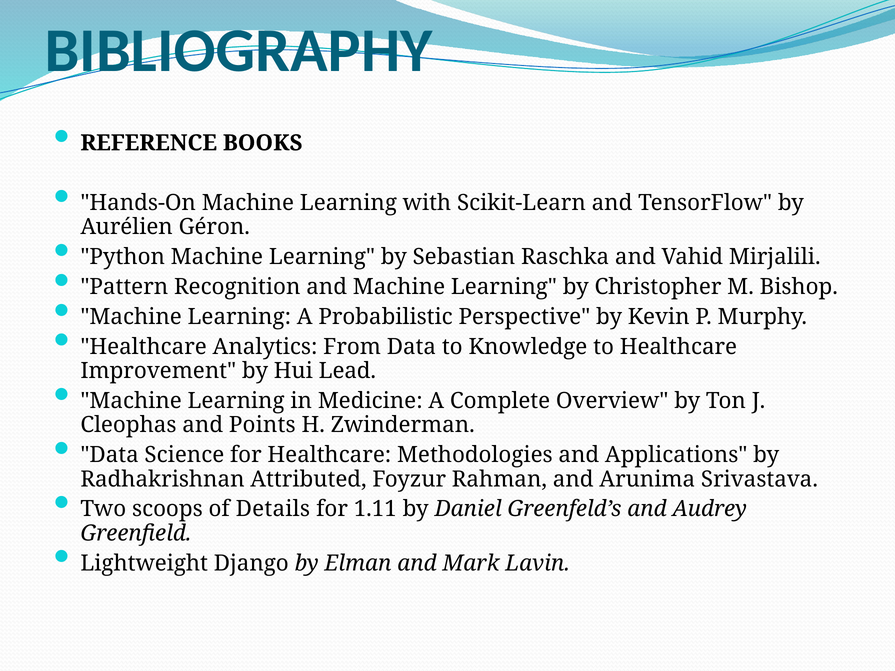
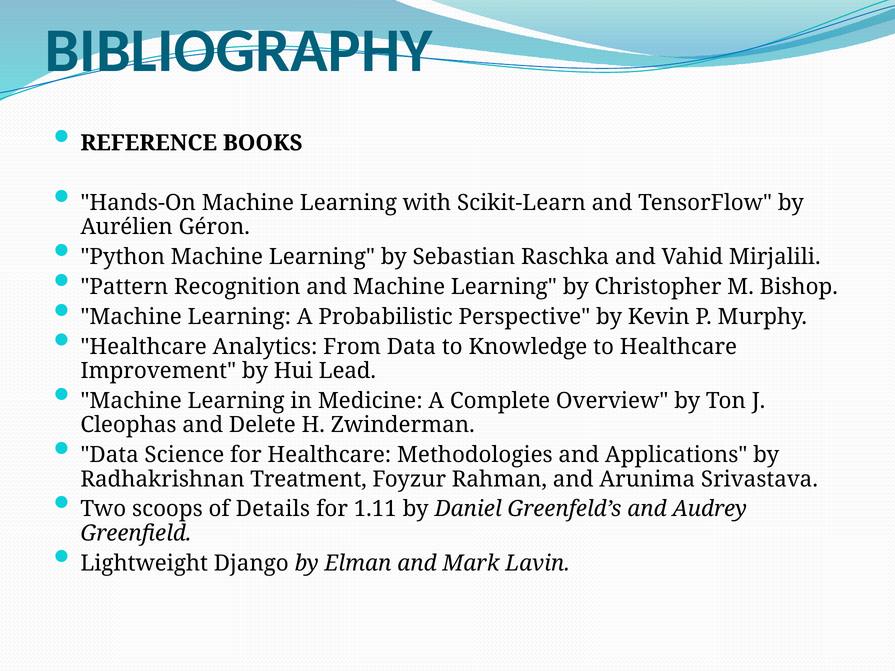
Points: Points -> Delete (262, 425)
Attributed: Attributed -> Treatment (309, 479)
